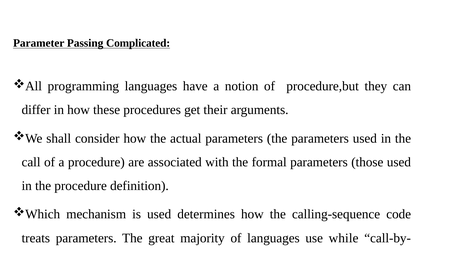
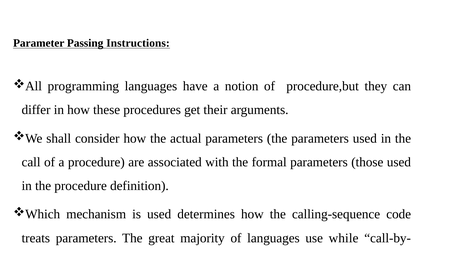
Complicated: Complicated -> Instructions (138, 43)
